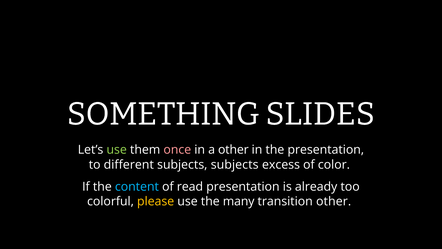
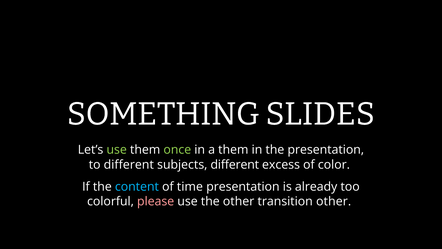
once colour: pink -> light green (177, 150)
a other: other -> them (233, 150)
subjects subjects: subjects -> different (235, 164)
read: read -> time (190, 187)
please colour: yellow -> pink (156, 201)
the many: many -> other (239, 201)
